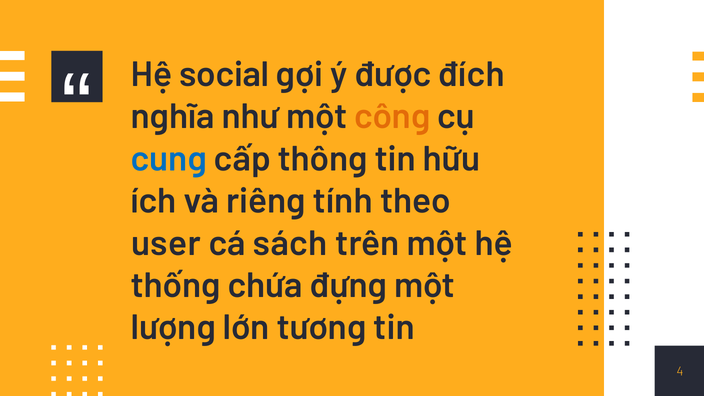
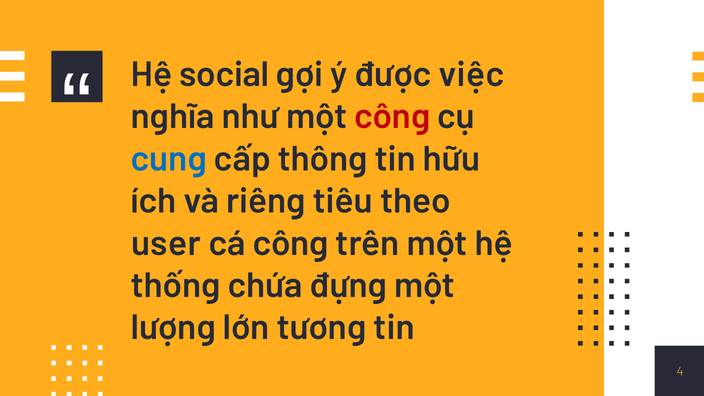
đích: đích -> việc (472, 74)
công colour: orange -> red (392, 117)
tính: tính -> tiêu (343, 201)
cá sách: sách -> công (291, 243)
